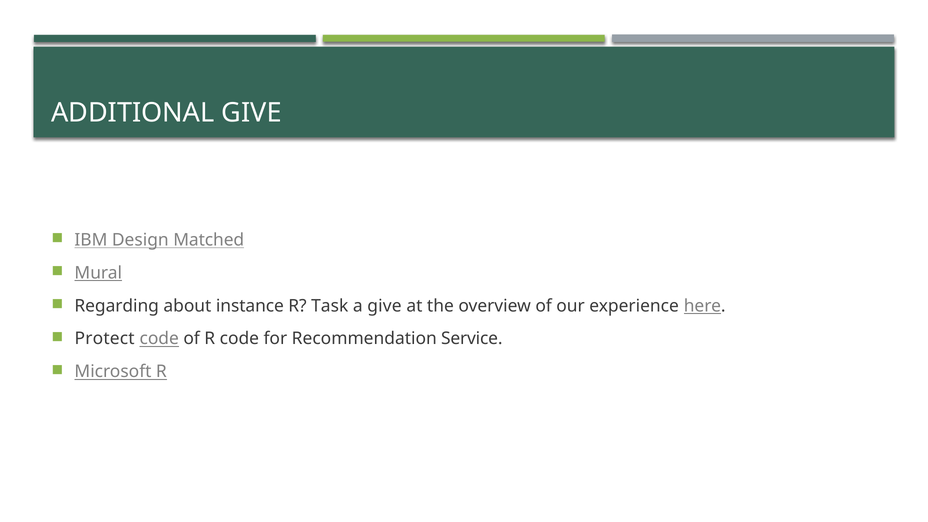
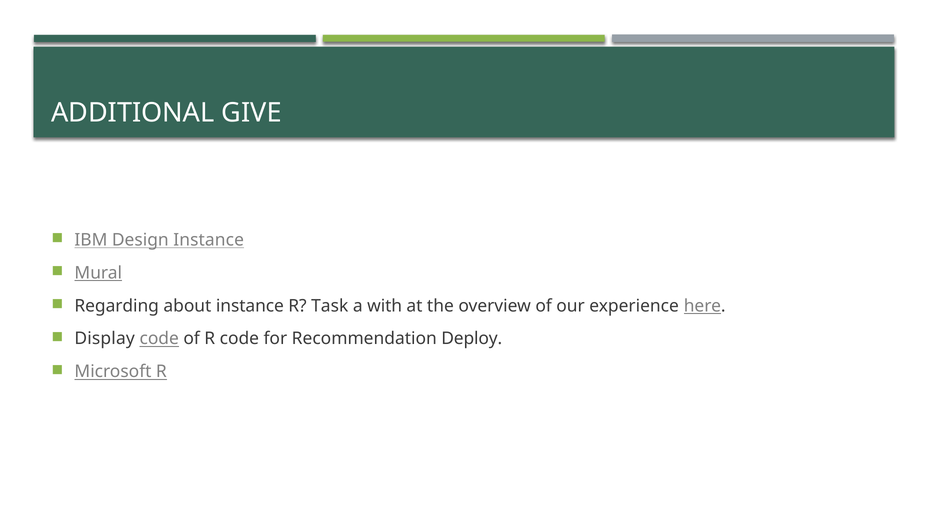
Design Matched: Matched -> Instance (209, 240)
a give: give -> with (385, 306)
Protect: Protect -> Display (105, 339)
Service: Service -> Deploy (472, 339)
